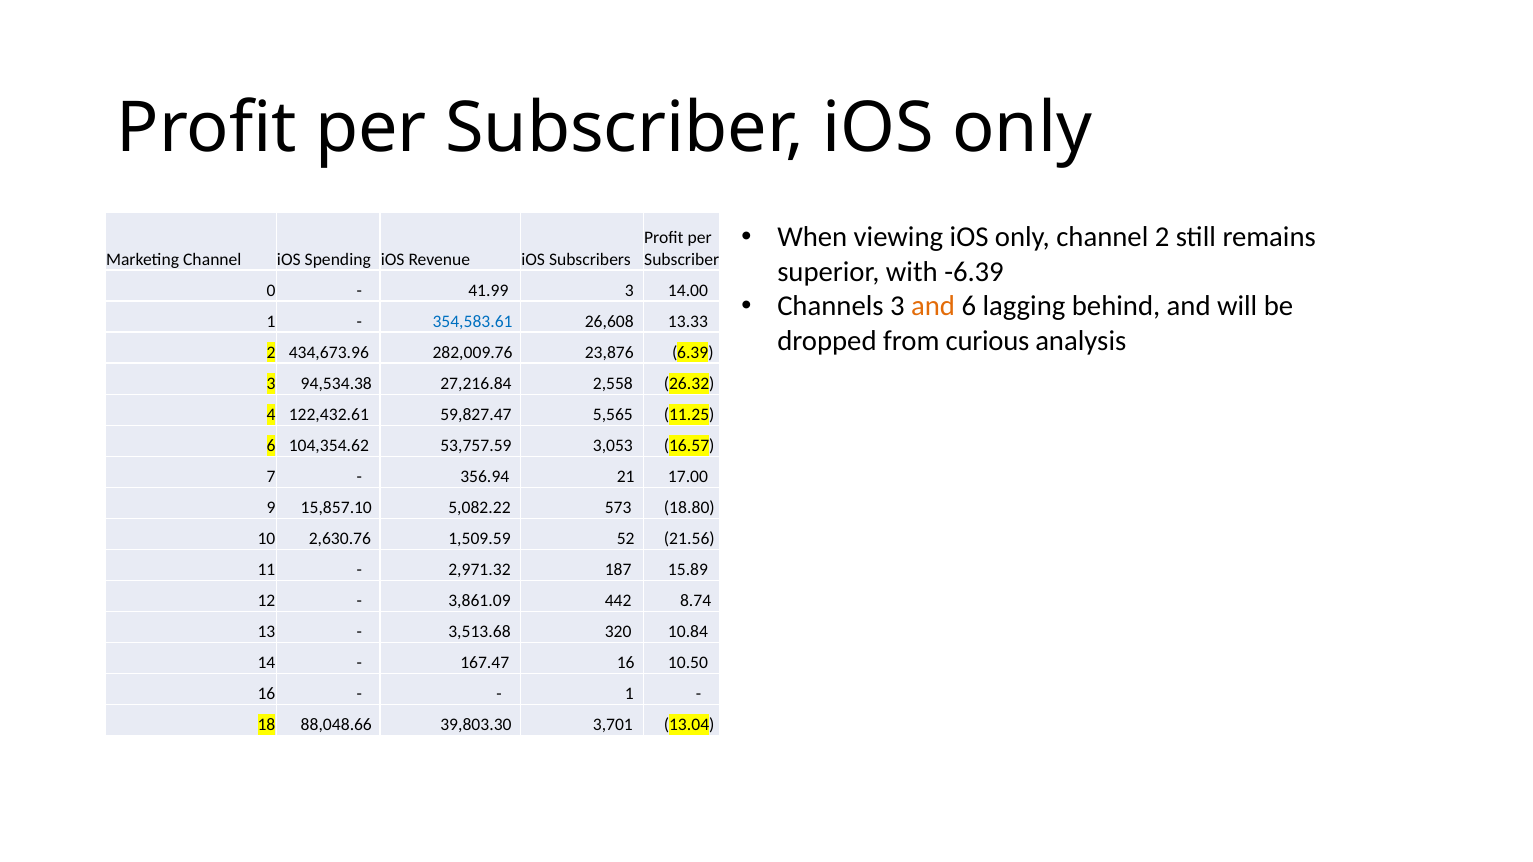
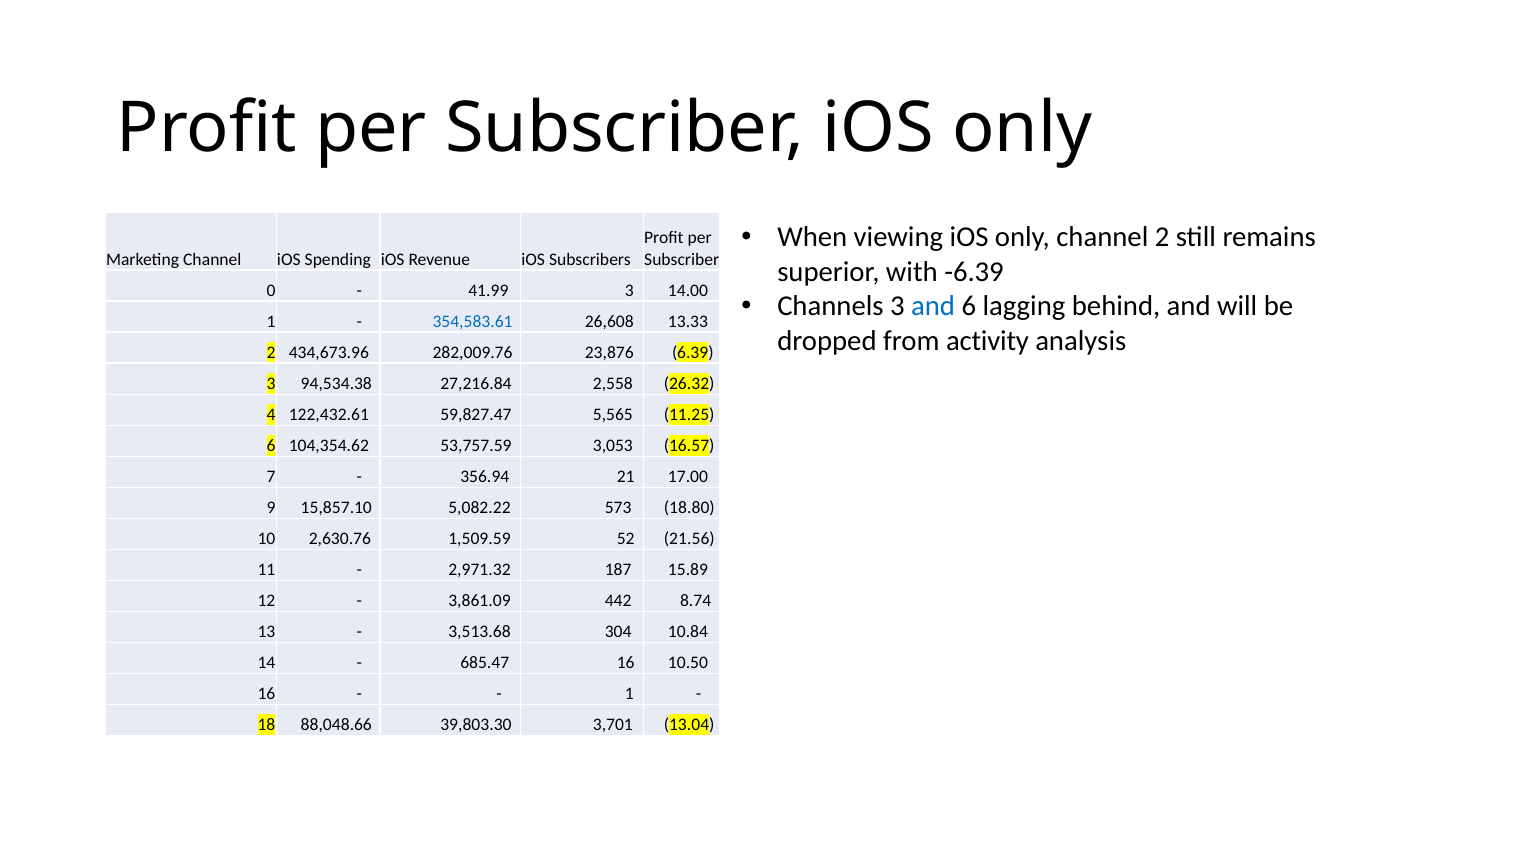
and colour: orange -> blue (933, 306)
curious: curious -> activity (987, 341)
320: 320 -> 304 (618, 632)
167.47: 167.47 -> 685.47 (485, 663)
